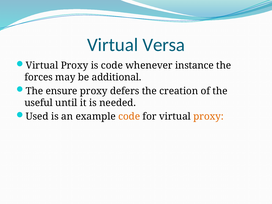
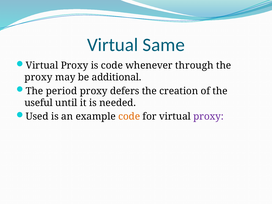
Versa: Versa -> Same (164, 45)
instance: instance -> through (194, 65)
forces: forces -> proxy (38, 77)
ensure: ensure -> period (61, 91)
proxy colour: orange -> purple (209, 117)
